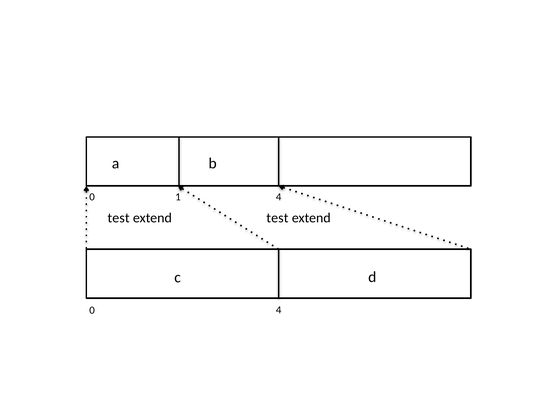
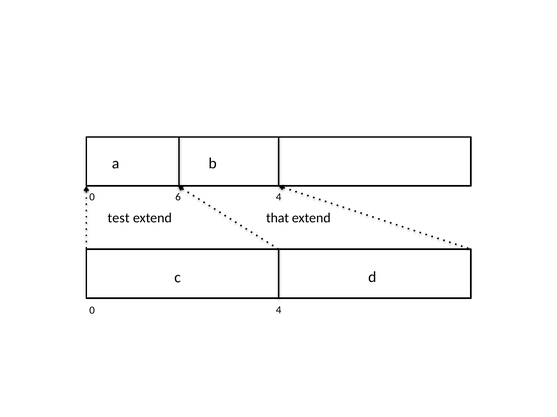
1: 1 -> 6 (178, 197)
extend test: test -> that (278, 218)
